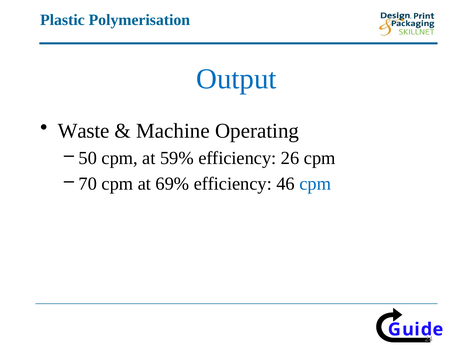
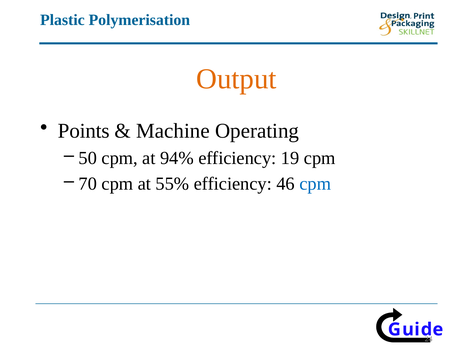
Output colour: blue -> orange (236, 79)
Waste: Waste -> Points (84, 131)
59%: 59% -> 94% (177, 158)
26: 26 -> 19 (290, 158)
69%: 69% -> 55% (172, 184)
